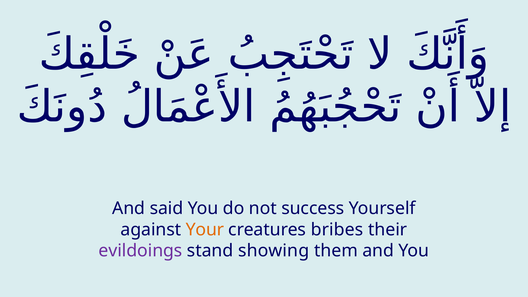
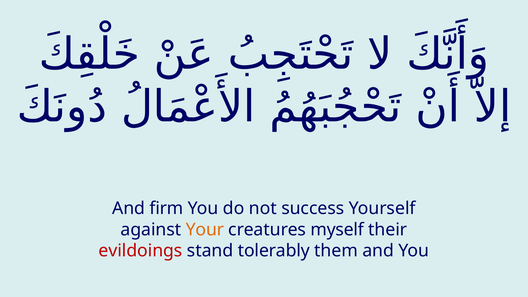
said: said -> firm (167, 208)
bribes: bribes -> myself (337, 230)
evildoings colour: purple -> red (141, 251)
showing: showing -> tolerably (274, 251)
